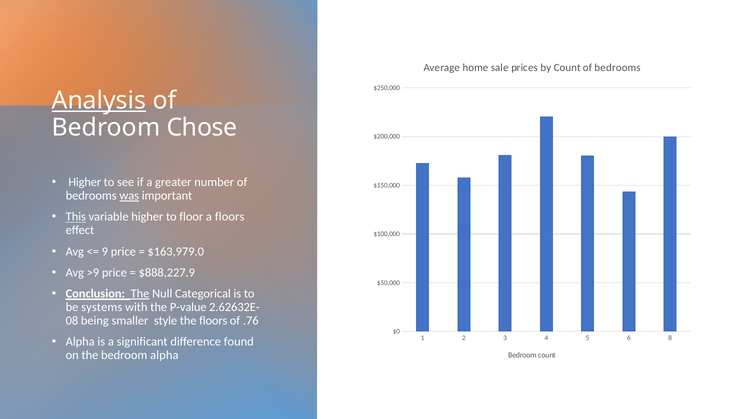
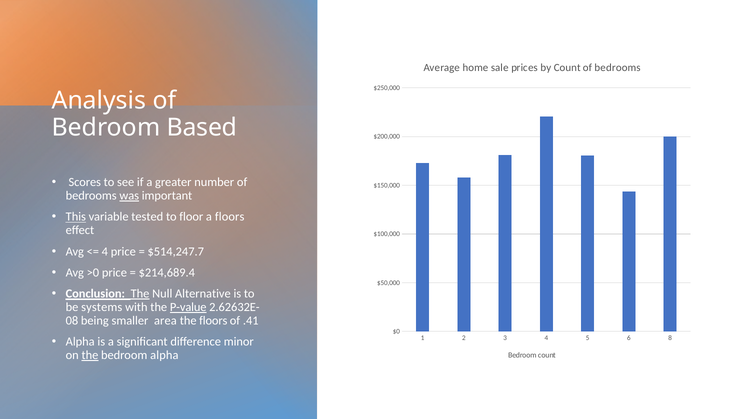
Analysis underline: present -> none (99, 101)
Chose: Chose -> Based (202, 128)
Higher: Higher -> Scores (85, 182)
variable higher: higher -> tested (147, 217)
9: 9 -> 4 (105, 251)
$163,979.0: $163,979.0 -> $514,247.7 (176, 251)
>9: >9 -> >0 (93, 273)
$888,227.9: $888,227.9 -> $214,689.4 (167, 273)
Categorical: Categorical -> Alternative (203, 294)
P-value underline: none -> present (188, 307)
style: style -> area (165, 321)
.76: .76 -> .41 (251, 321)
found: found -> minor (239, 342)
the underline: none -> present (90, 355)
